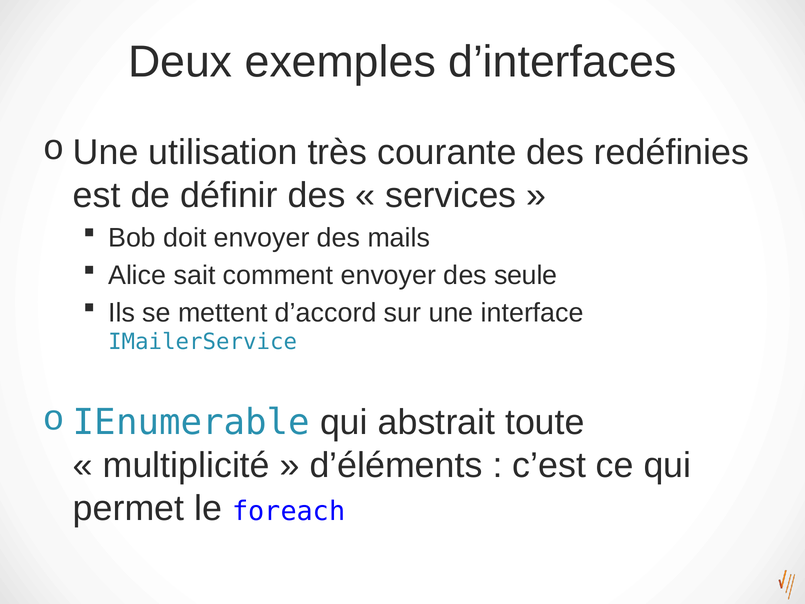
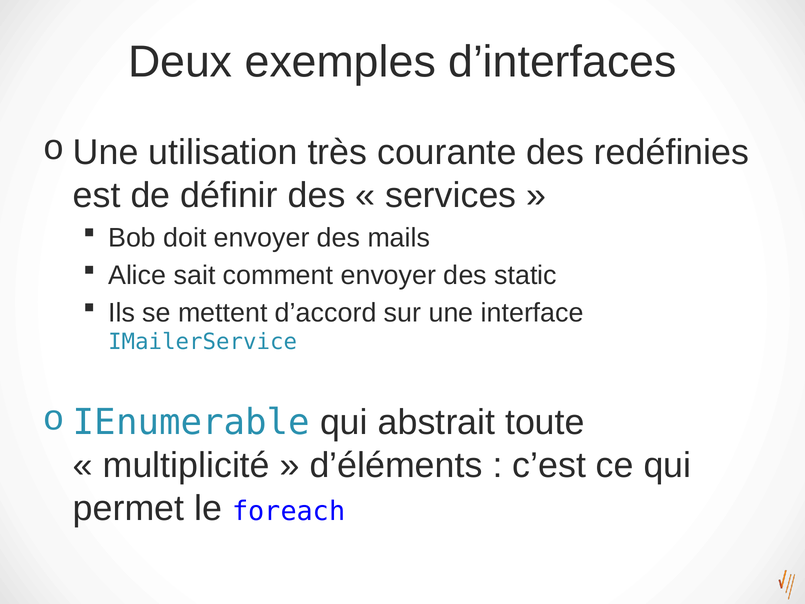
seule: seule -> static (526, 275)
